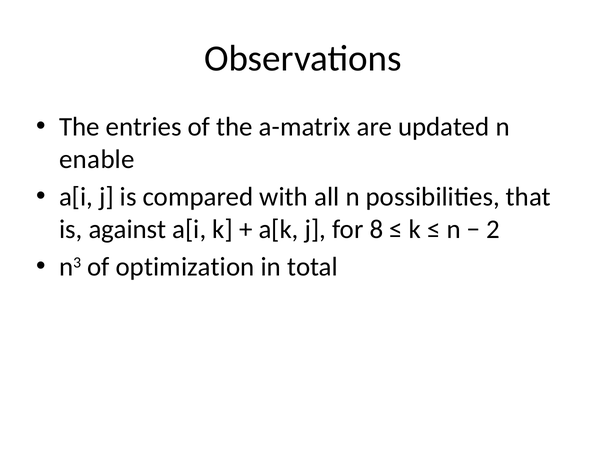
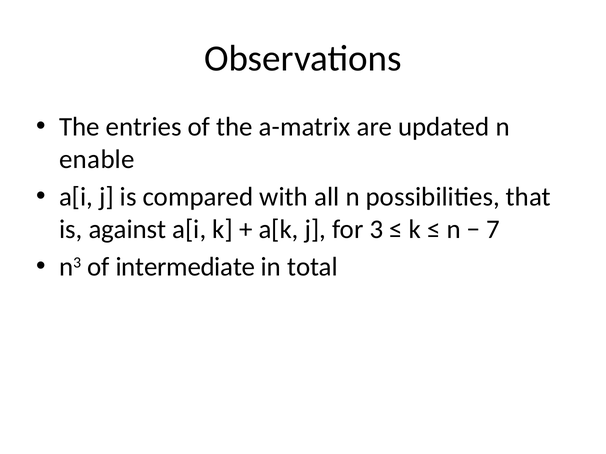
8: 8 -> 3 (376, 230)
2: 2 -> 7 (493, 230)
optimization: optimization -> intermediate (185, 267)
